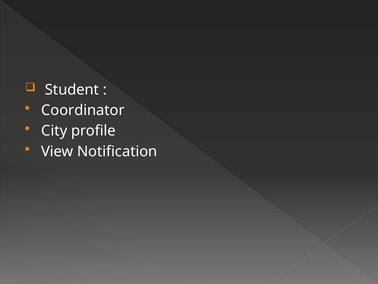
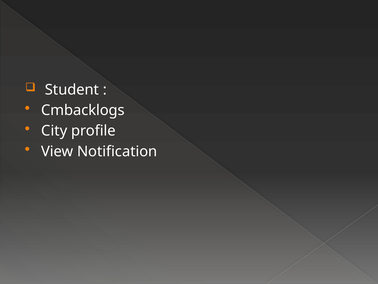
Coordinator: Coordinator -> Cmbacklogs (83, 110)
